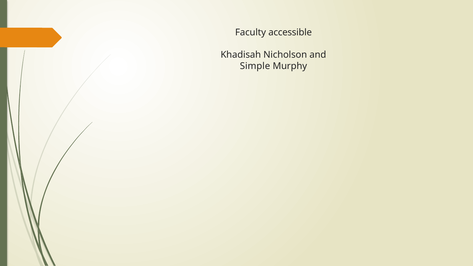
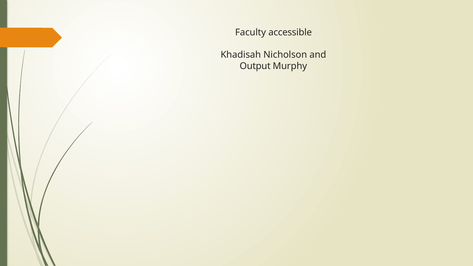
Simple: Simple -> Output (255, 66)
